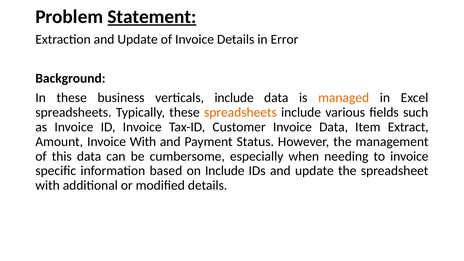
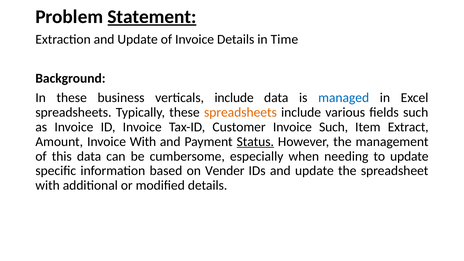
Error: Error -> Time (284, 39)
managed colour: orange -> blue (344, 98)
Invoice Data: Data -> Such (334, 127)
Status underline: none -> present (255, 142)
to invoice: invoice -> update (409, 156)
on Include: Include -> Vender (225, 171)
